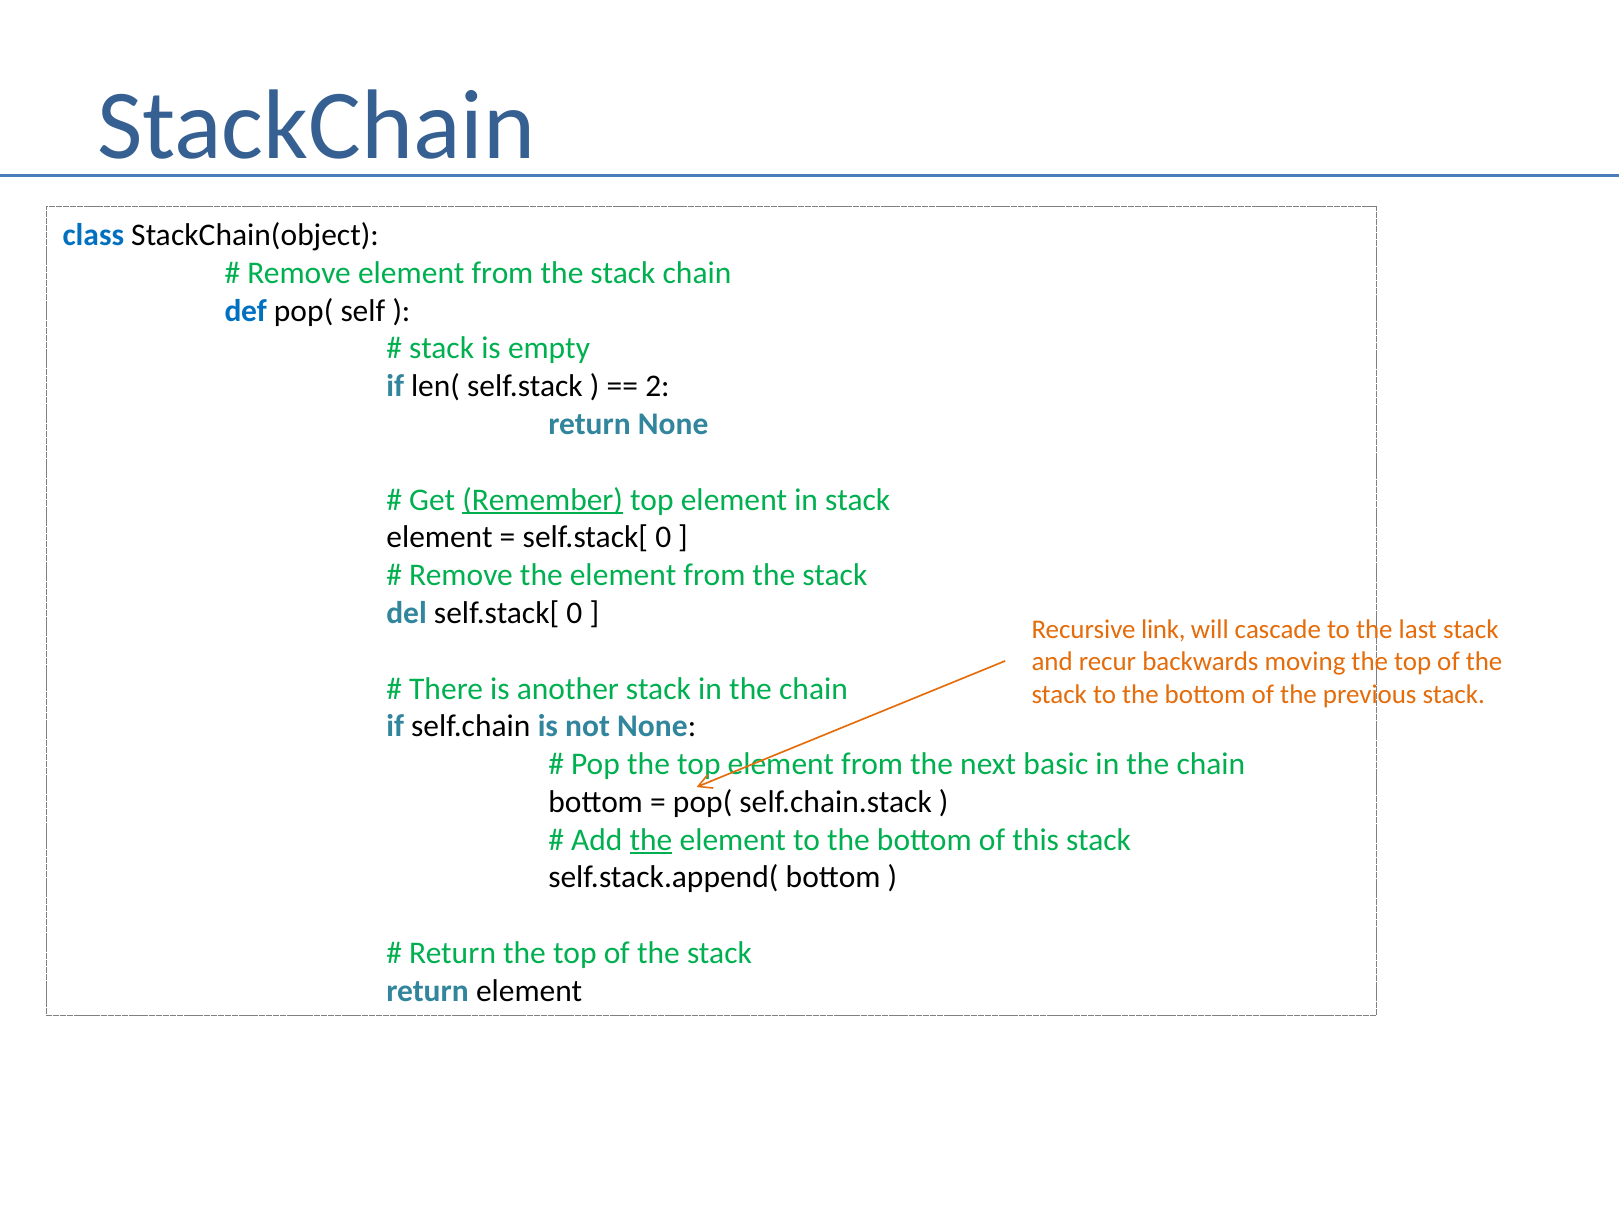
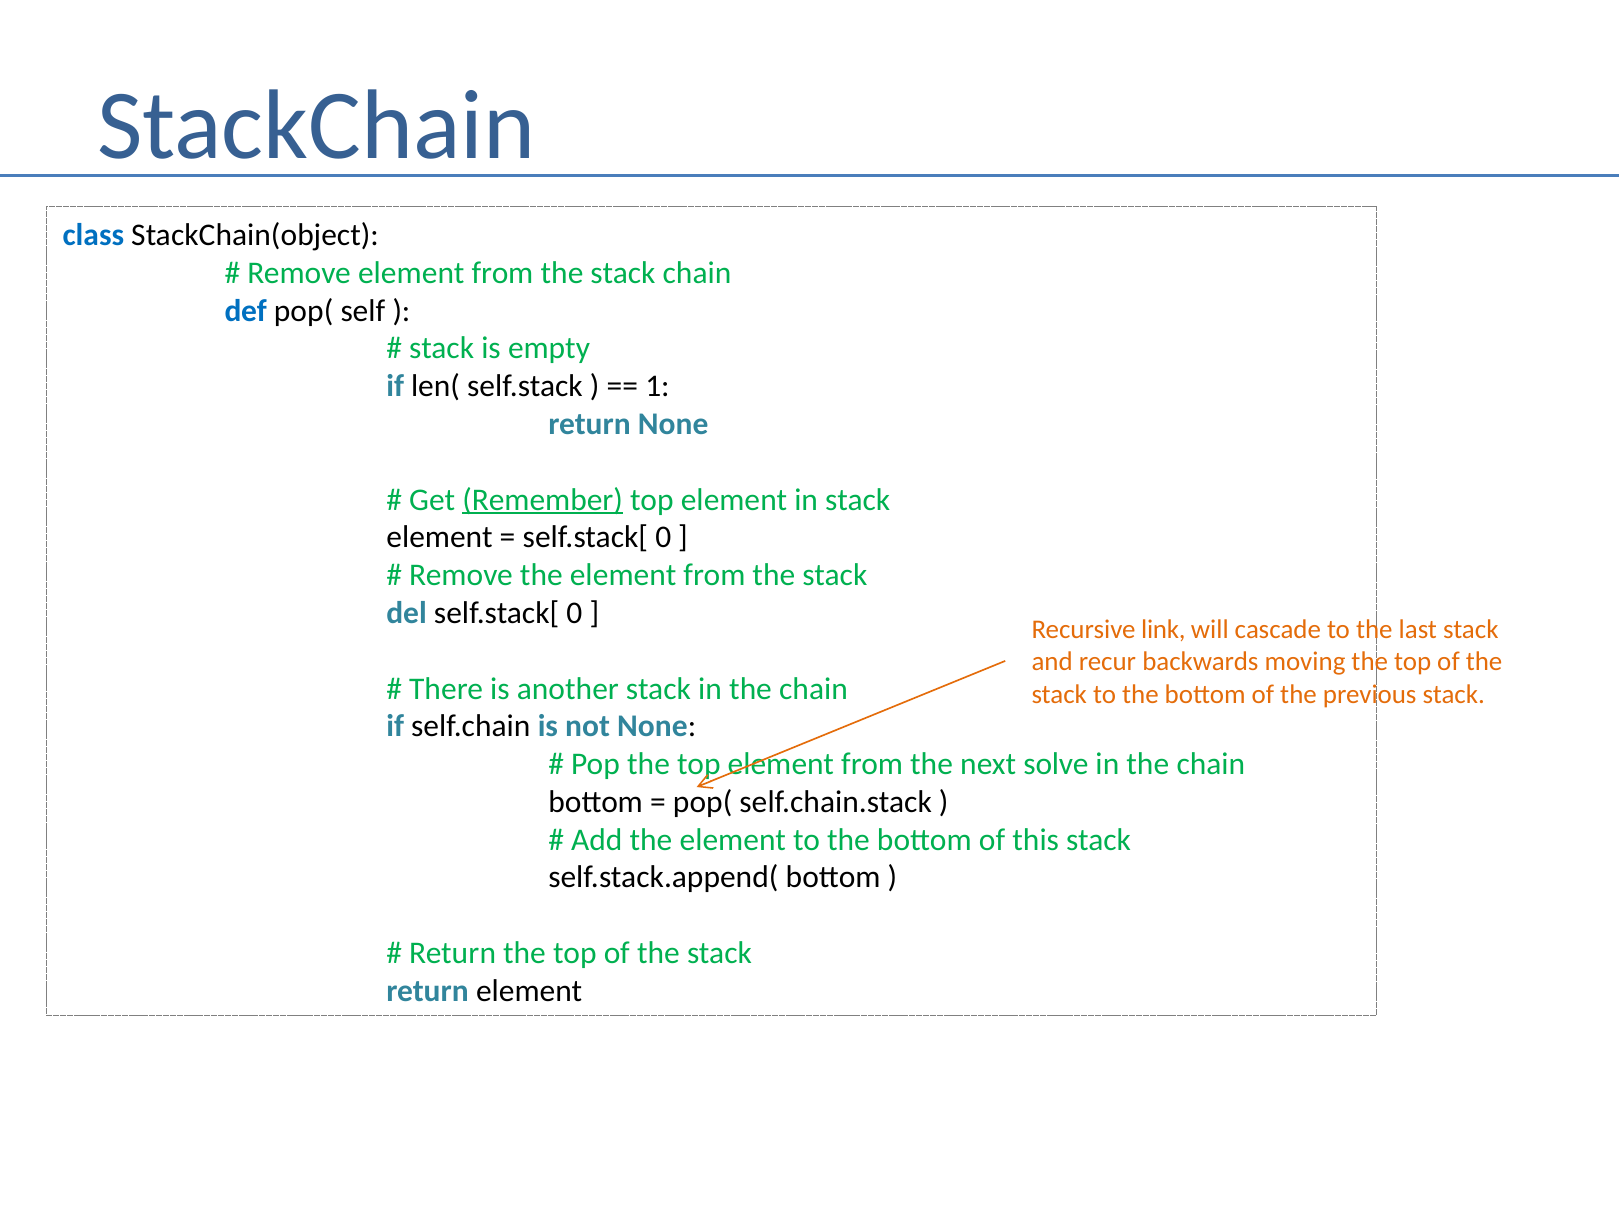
2: 2 -> 1 (657, 386)
basic: basic -> solve (1056, 764)
the underline: present -> none (651, 840)
